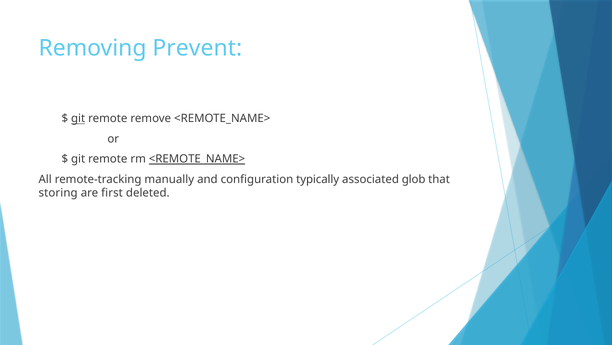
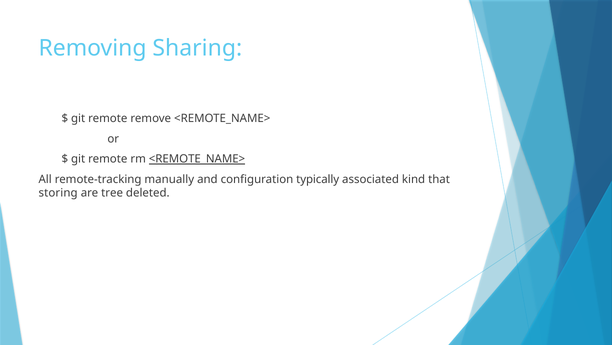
Prevent: Prevent -> Sharing (197, 48)
git underline: present -> none (78, 118)
glob: glob -> kind (414, 179)
first: first -> tree (112, 193)
